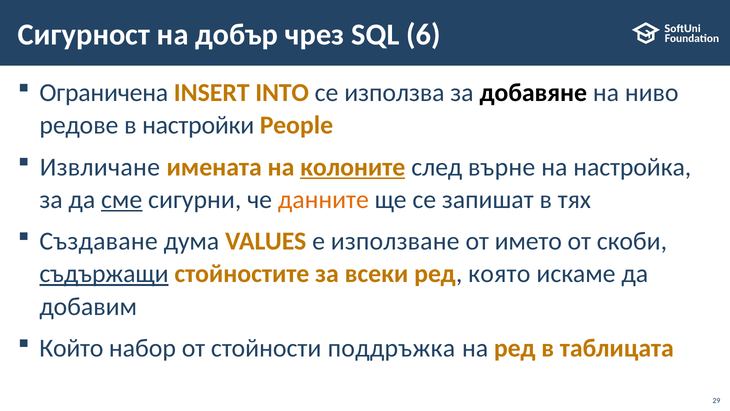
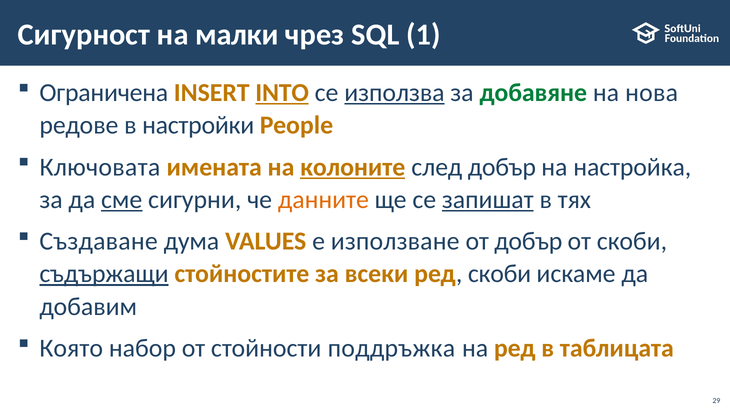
добър: добър -> малки (237, 35)
6: 6 -> 1 (423, 35)
INTO underline: none -> present (282, 93)
използва underline: none -> present (394, 93)
добавяне colour: black -> green (533, 93)
ниво: ниво -> нова (652, 93)
Извличане: Извличане -> Ключовата (100, 167)
след върне: върне -> добър (502, 167)
запишат underline: none -> present (488, 199)
от името: името -> добър (528, 241)
ред която: която -> скоби (500, 274)
Който: Който -> Която (71, 348)
